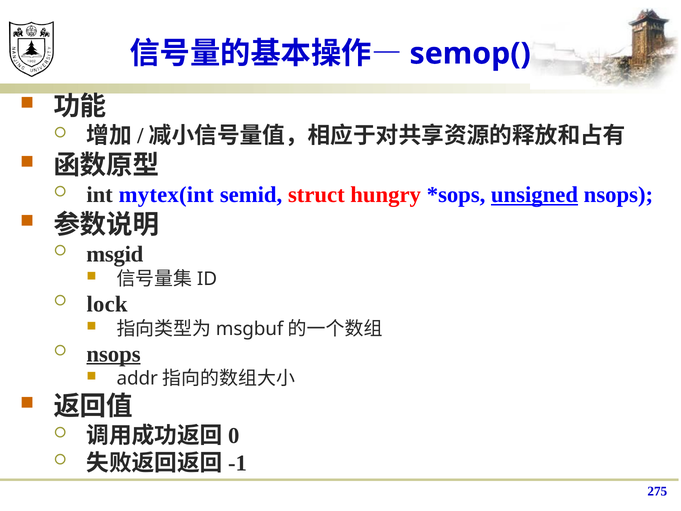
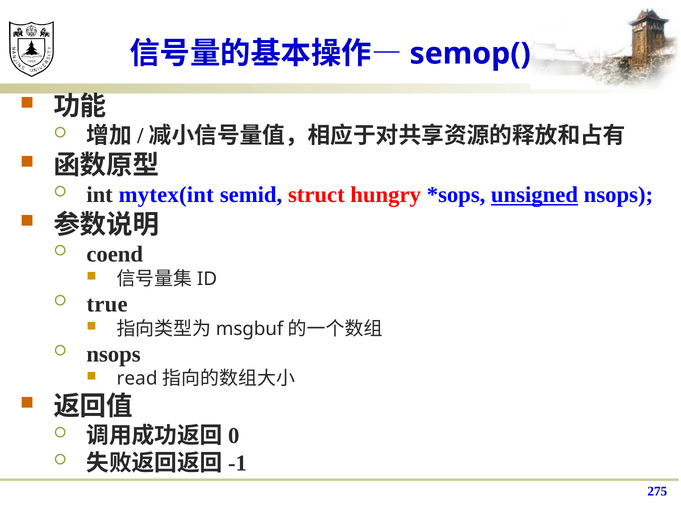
msgid: msgid -> coend (115, 254)
lock: lock -> true (107, 304)
nsops underline: present -> none (114, 354)
addr: addr -> read (137, 379)
